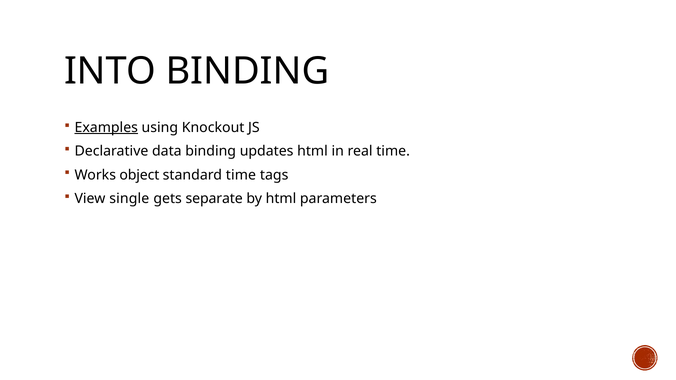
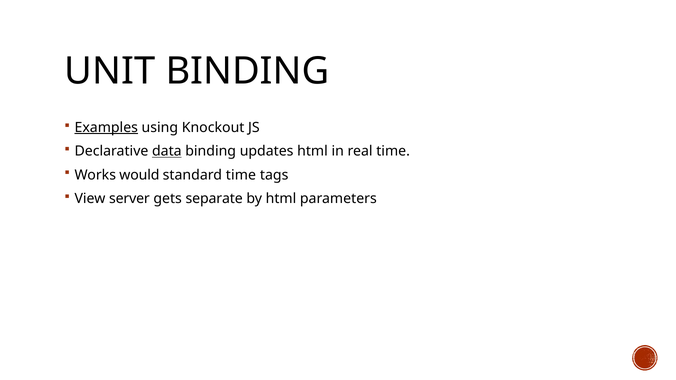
INTO: INTO -> UNIT (110, 71)
data underline: none -> present (167, 151)
object: object -> would (139, 175)
single: single -> server (129, 199)
